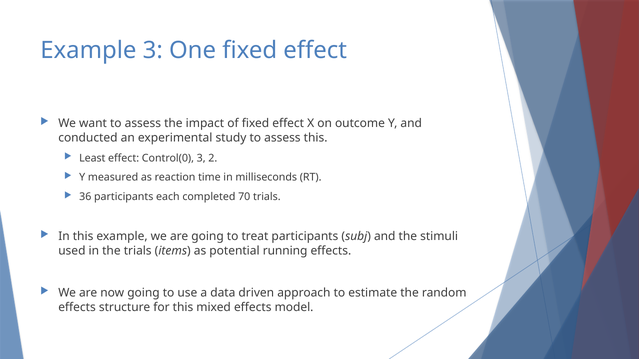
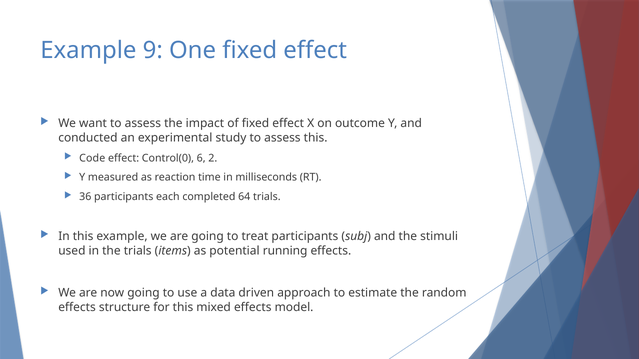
Example 3: 3 -> 9 (153, 50)
Least: Least -> Code (92, 158)
Control(0 3: 3 -> 6 (201, 158)
70: 70 -> 64 (244, 197)
